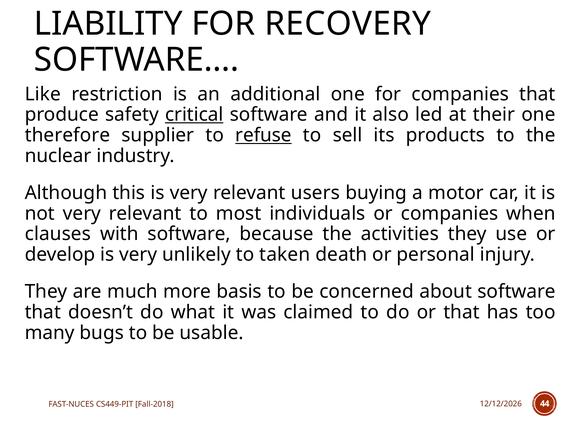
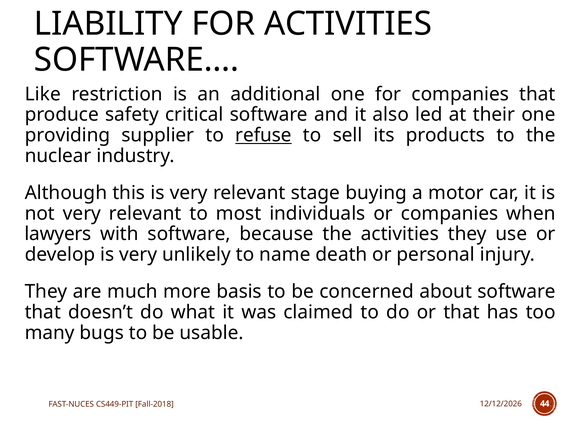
FOR RECOVERY: RECOVERY -> ACTIVITIES (348, 24)
critical underline: present -> none (194, 114)
therefore: therefore -> providing (67, 135)
users: users -> stage (315, 193)
clauses: clauses -> lawyers (58, 234)
taken: taken -> name (285, 254)
